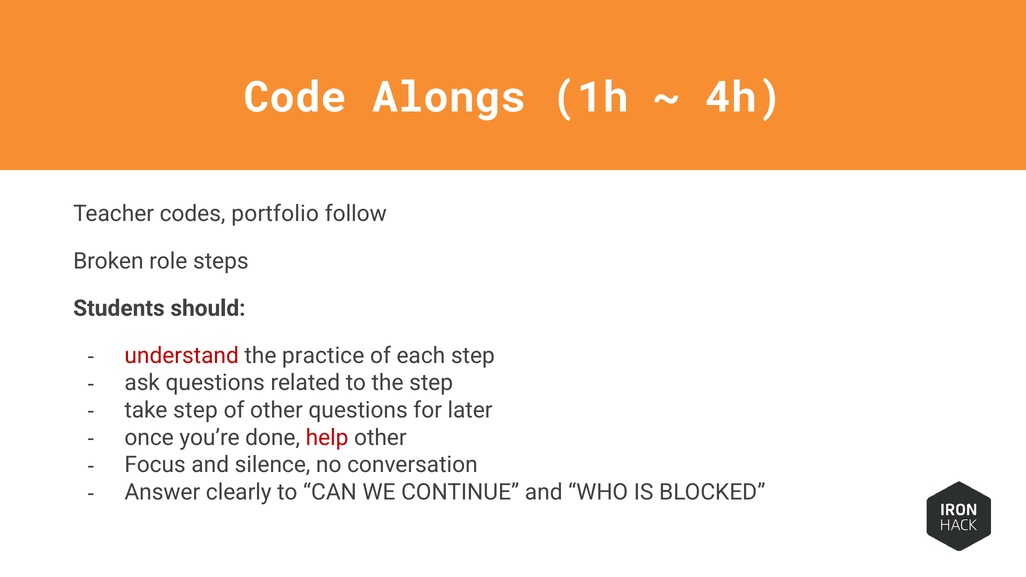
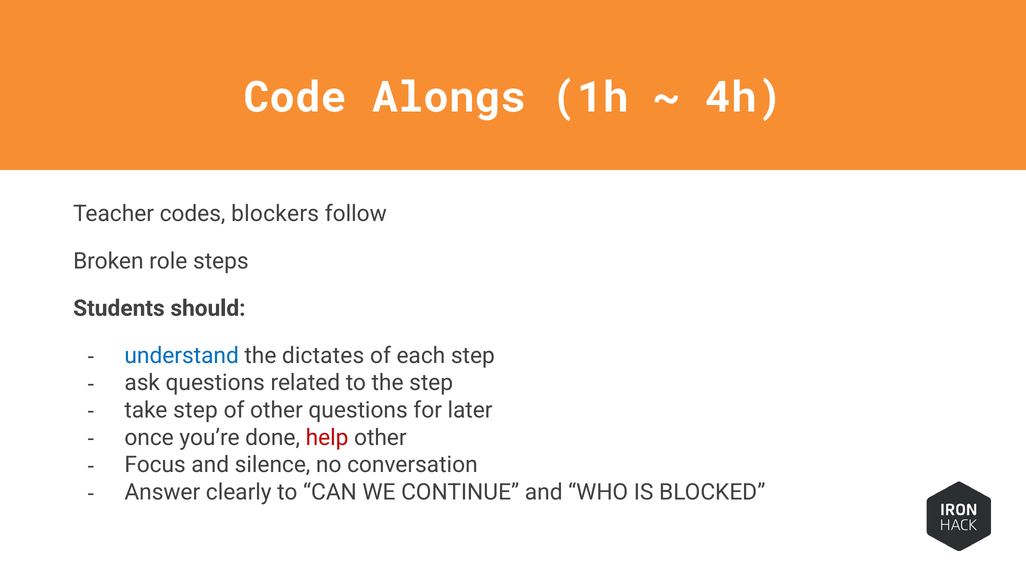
portfolio: portfolio -> blockers (275, 214)
understand colour: red -> blue (182, 356)
practice: practice -> dictates (323, 356)
